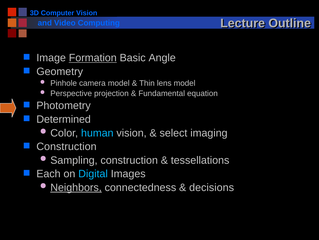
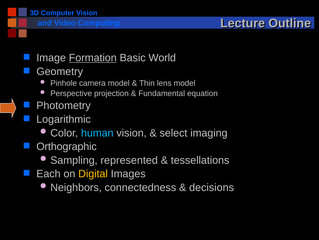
Angle: Angle -> World (162, 58)
Determined: Determined -> Logarithmic (64, 119)
Construction: Construction -> Orthographic (67, 146)
Sampling construction: construction -> represented (129, 160)
Digital colour: light blue -> yellow (93, 173)
Neighbors underline: present -> none (76, 187)
